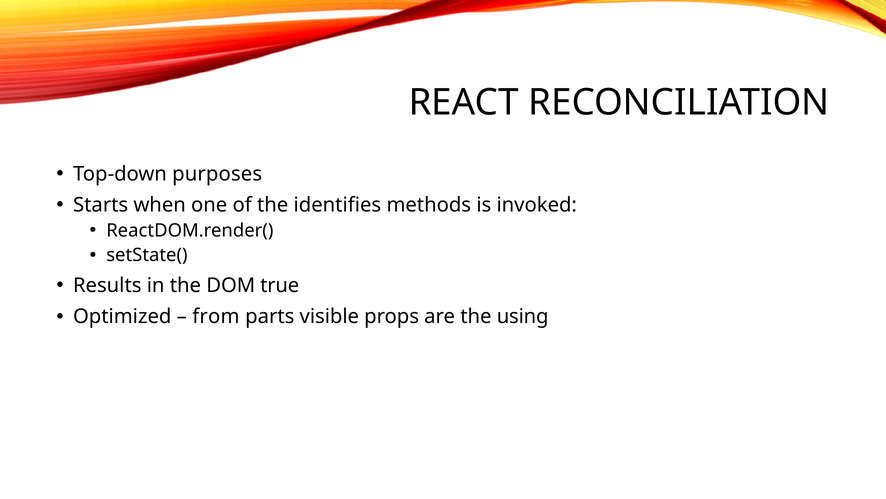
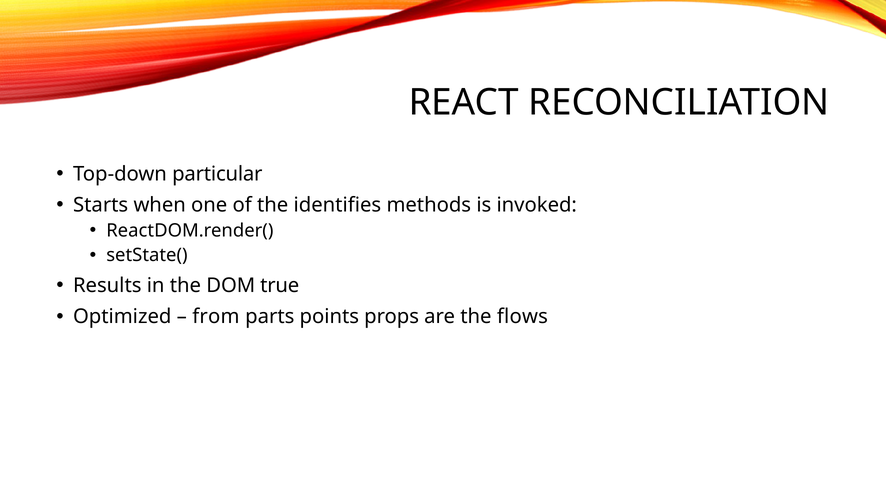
purposes: purposes -> particular (217, 174)
visible: visible -> points (329, 316)
using: using -> flows (522, 316)
